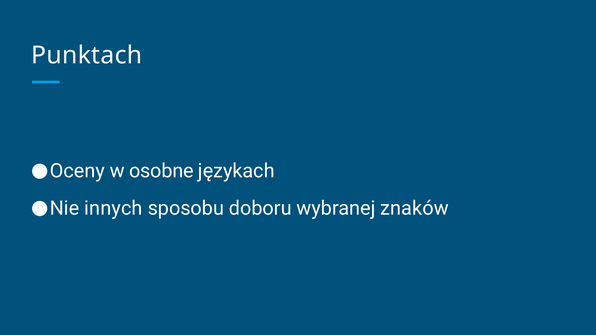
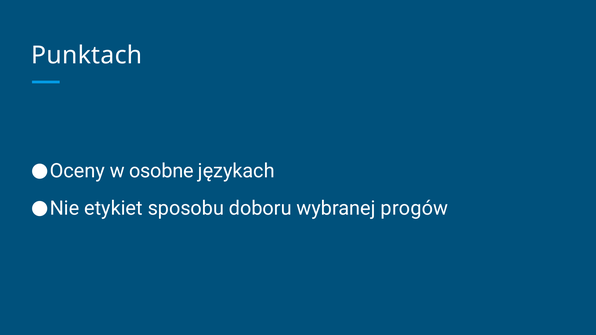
innych: innych -> etykiet (113, 209)
znaków: znaków -> progów (414, 209)
